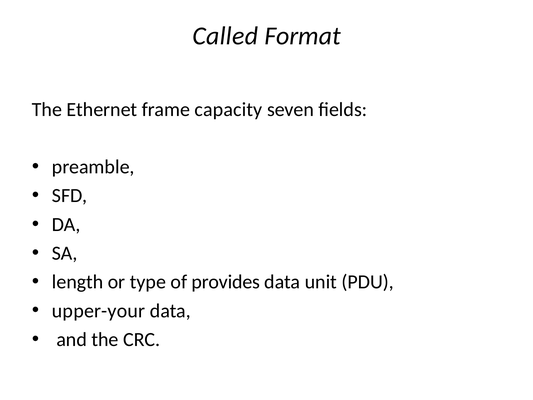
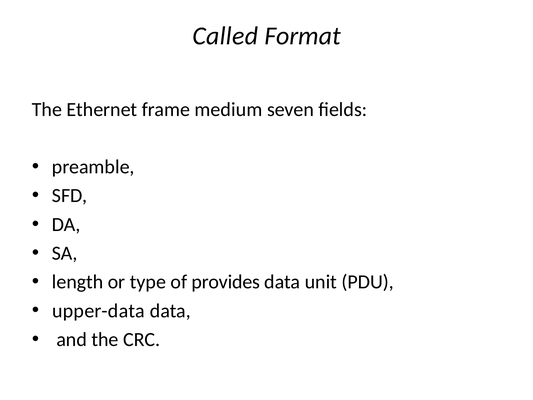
capacity: capacity -> medium (228, 109)
upper-your: upper-your -> upper-data (99, 311)
